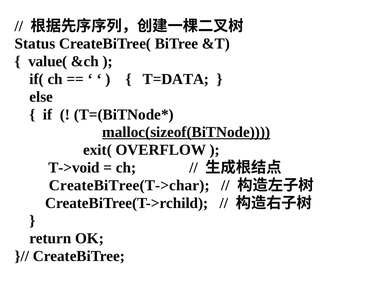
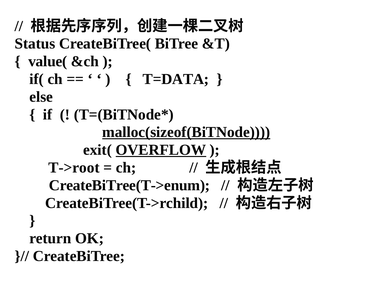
OVERFLOW underline: none -> present (161, 150)
T->void: T->void -> T->root (74, 168)
CreateBiTree(T->char: CreateBiTree(T->char -> CreateBiTree(T->enum (129, 185)
